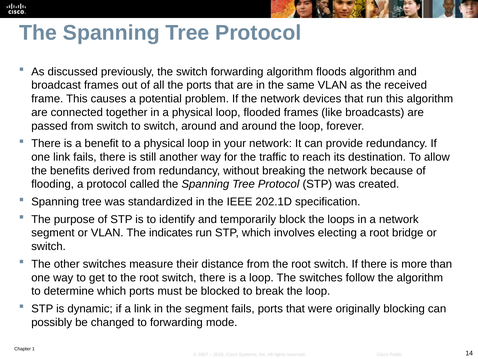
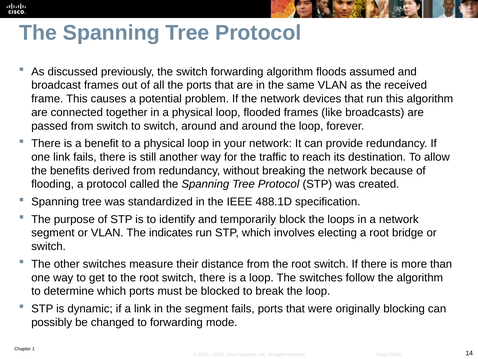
floods algorithm: algorithm -> assumed (372, 72)
202.1D: 202.1D -> 488.1D (274, 201)
